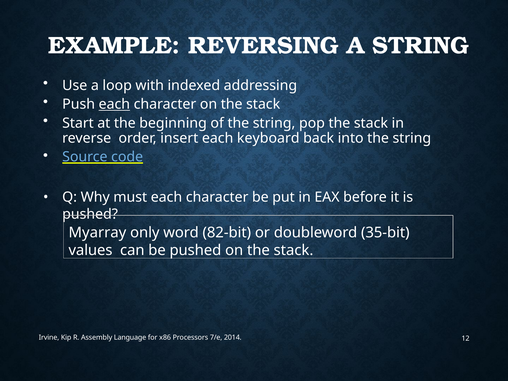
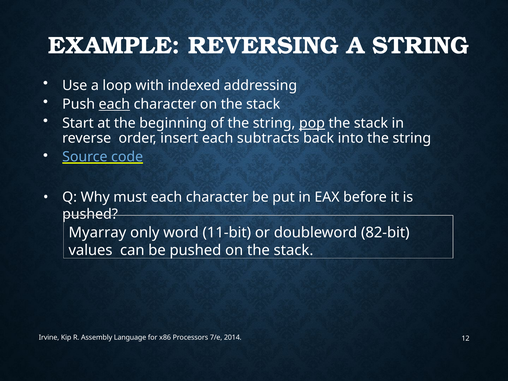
pop underline: none -> present (312, 123)
keyboard: keyboard -> subtracts (268, 138)
82-bit: 82-bit -> 11-bit (227, 232)
35-bit: 35-bit -> 82-bit (385, 232)
